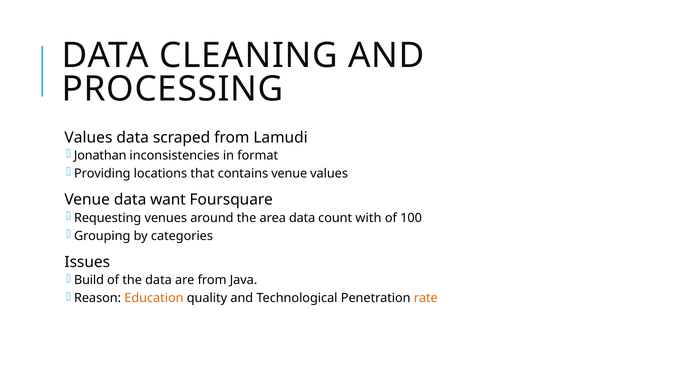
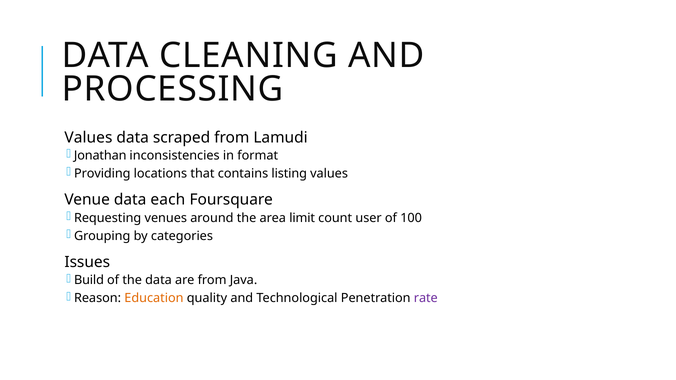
contains venue: venue -> listing (289, 174)
want: want -> each (168, 200)
area data: data -> limit (302, 218)
with: with -> user (369, 218)
rate colour: orange -> purple (426, 298)
